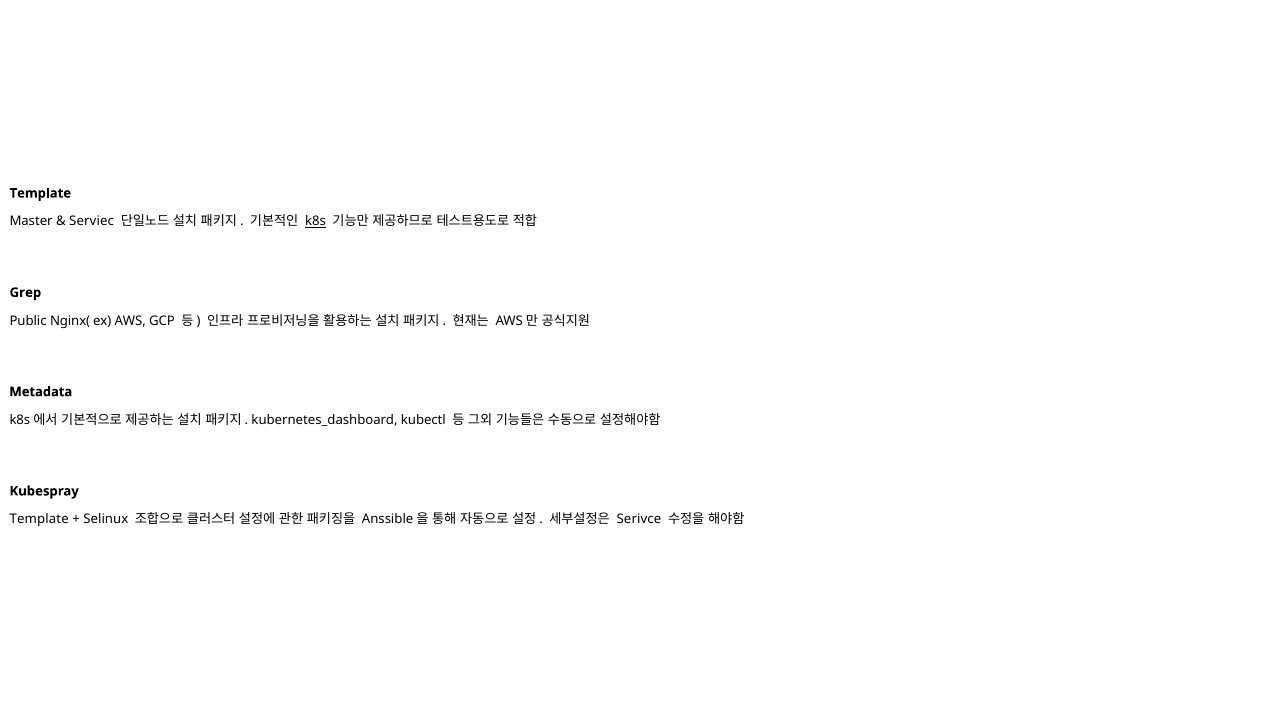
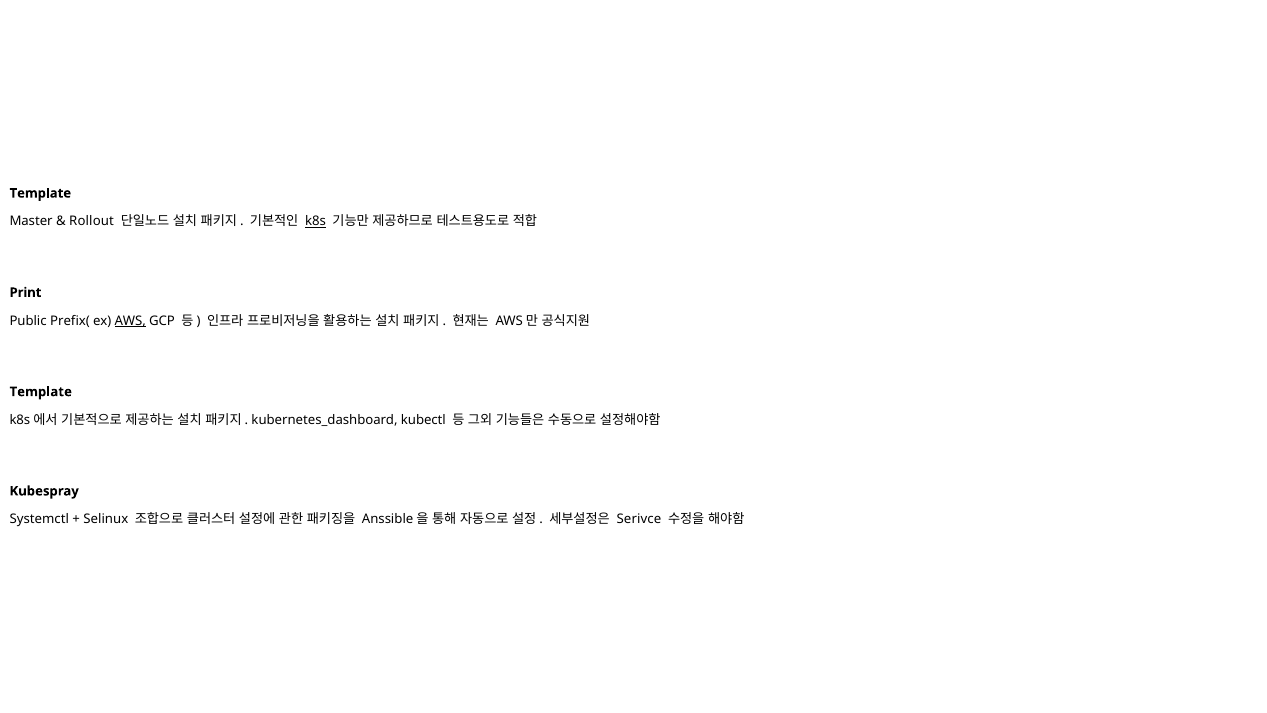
Serviec: Serviec -> Rollout (92, 221)
Grep: Grep -> Print (25, 292)
Nginx(: Nginx( -> Prefix( (70, 321)
AWS underline: none -> present (130, 321)
Metadata: Metadata -> Template (41, 392)
Template: Template -> Systemctl (39, 519)
